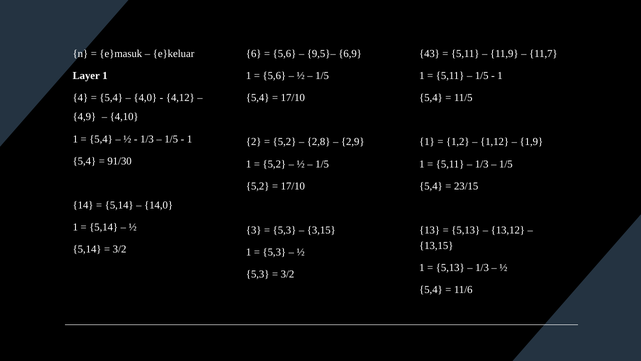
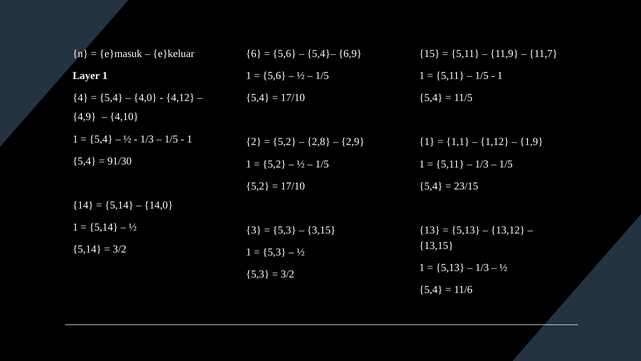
9,5}–: 9,5}– -> 5,4}– (321, 54)
43: 43 -> 15 (429, 54)
1,2: 1,2 -> 1,1 (458, 142)
